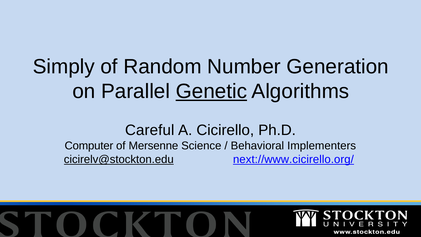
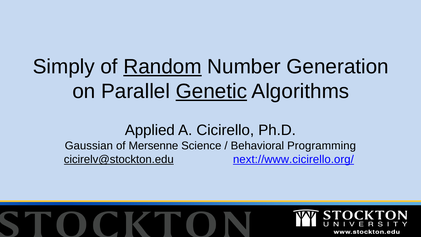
Random underline: none -> present (163, 67)
Careful: Careful -> Applied (150, 130)
Computer: Computer -> Gaussian (89, 146)
Implementers: Implementers -> Programming (322, 146)
